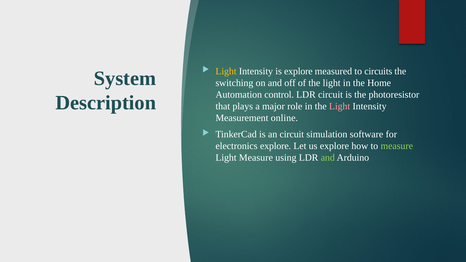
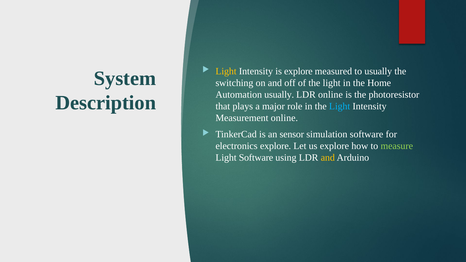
to circuits: circuits -> usually (378, 71)
Automation control: control -> usually (279, 95)
LDR circuit: circuit -> online (330, 95)
Light colour: pink -> light blue (340, 106)
an circuit: circuit -> sensor (292, 134)
Light Measure: Measure -> Software (256, 158)
and colour: light green -> yellow (328, 158)
